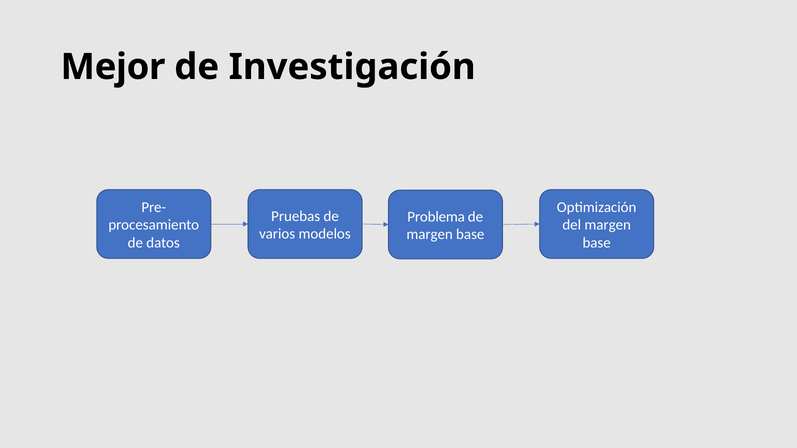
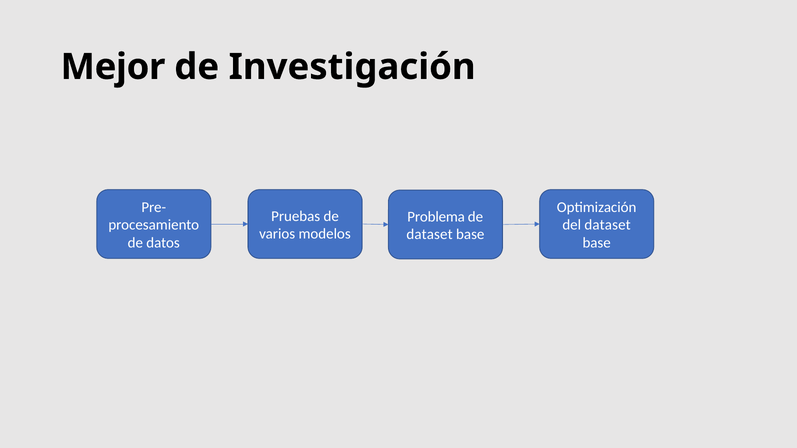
del margen: margen -> dataset (608, 225)
margen: margen -> dataset (430, 235)
